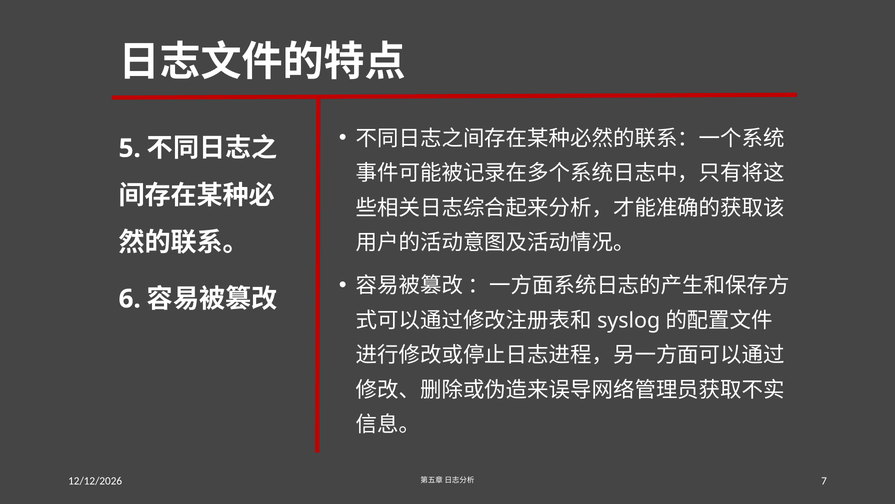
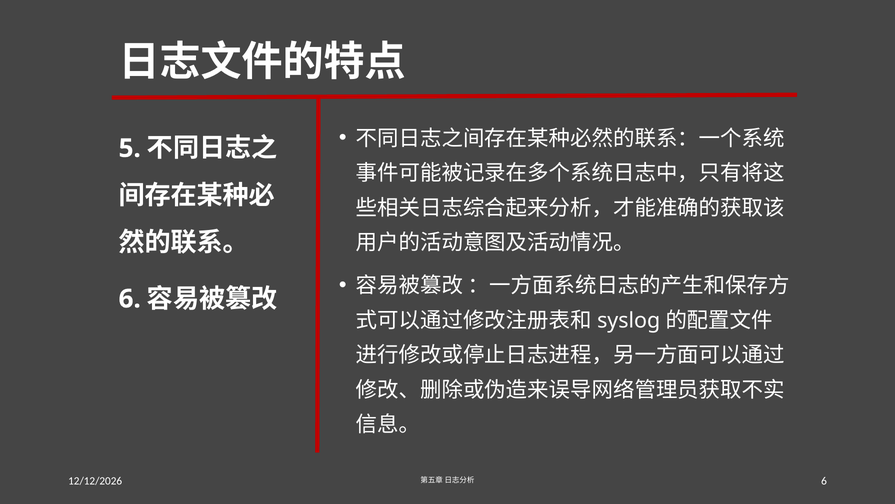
7: 7 -> 6 (824, 481)
